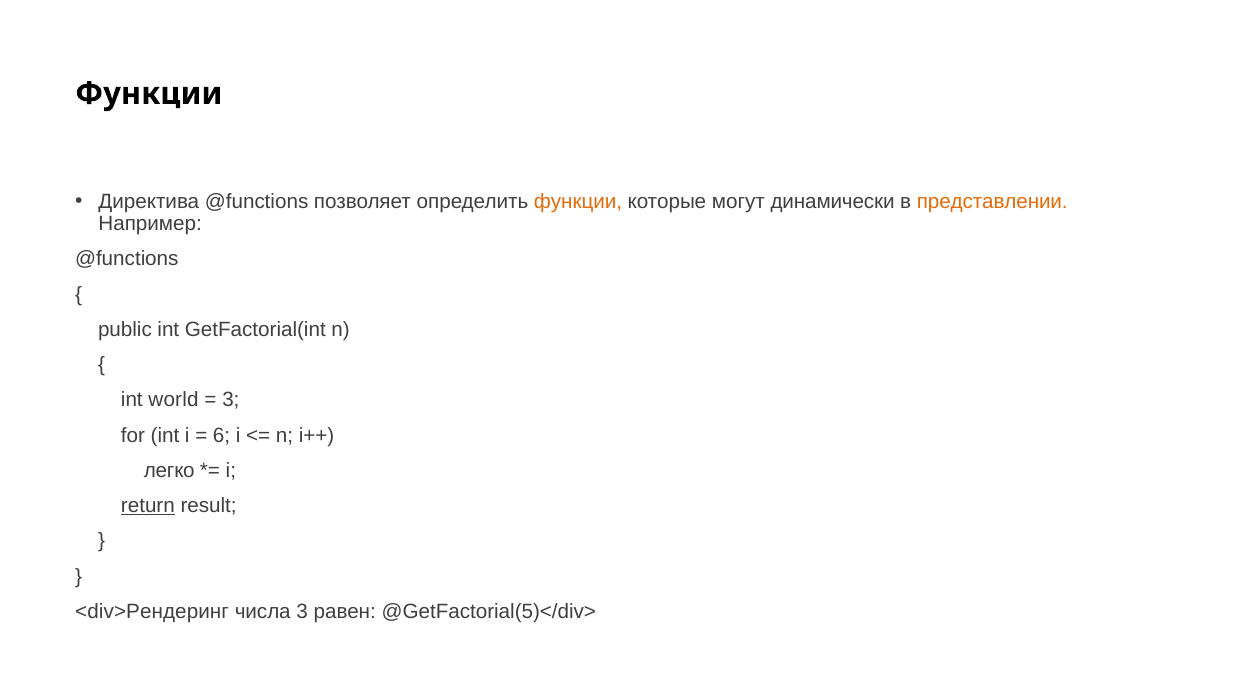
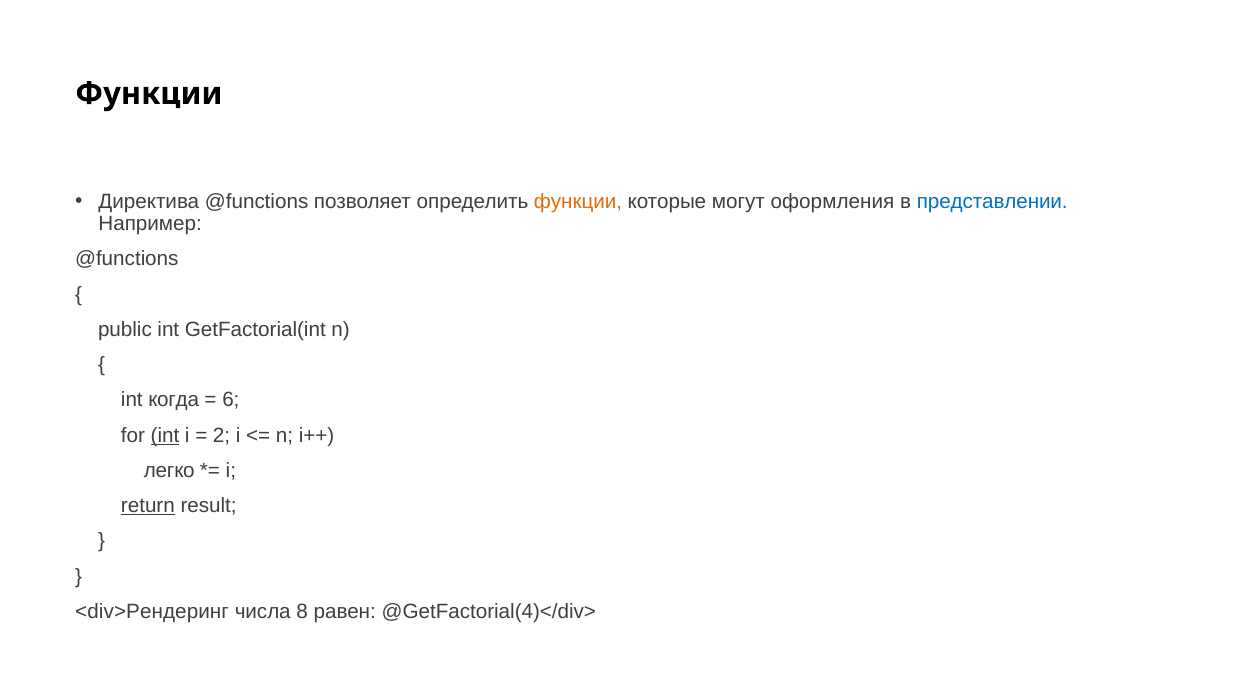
динамически: динамически -> оформления (832, 201)
представлении colour: orange -> blue (992, 201)
world: world -> когда (174, 400)
3: 3 -> 6 (231, 400)
int underline: none -> present (165, 435)
6: 6 -> 2 (222, 435)
числа 3: 3 -> 8 (302, 612)
@GetFactorial(5)</div>: @GetFactorial(5)</div> -> @GetFactorial(4)</div> (489, 612)
